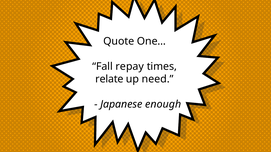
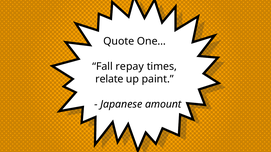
need: need -> paint (158, 79)
enough: enough -> amount (163, 105)
